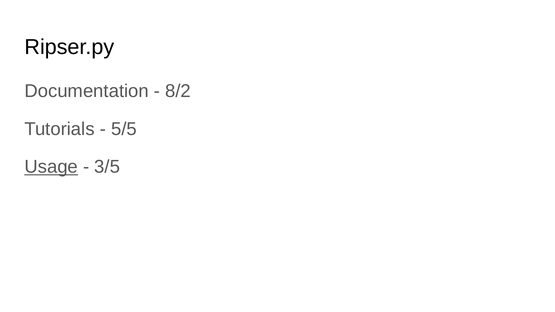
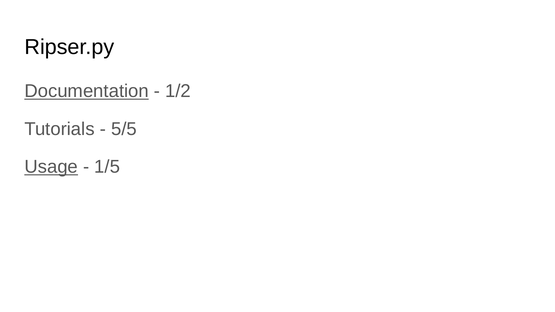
Documentation underline: none -> present (87, 91)
8/2: 8/2 -> 1/2 (178, 91)
3/5: 3/5 -> 1/5 (107, 167)
